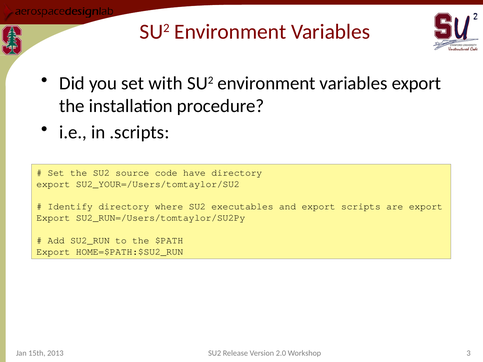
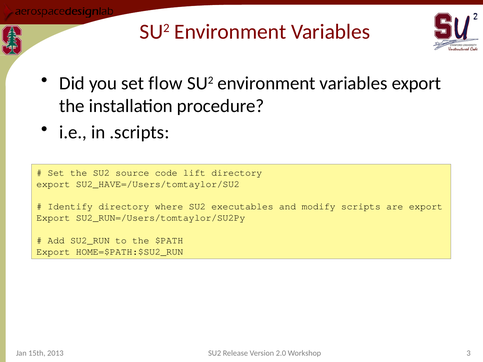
with: with -> flow (166, 83)
have: have -> lift (194, 173)
SU2_YOUR=/Users/tomtaylor/SU2: SU2_YOUR=/Users/tomtaylor/SU2 -> SU2_HAVE=/Users/tomtaylor/SU2 (158, 184)
and export: export -> modify (319, 207)
